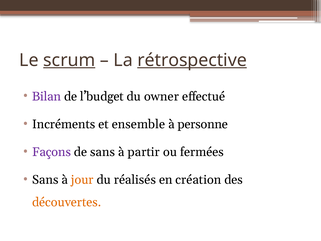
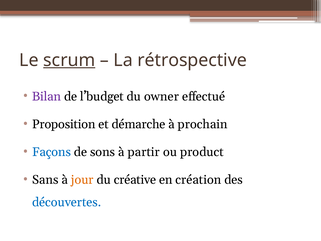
rétrospective underline: present -> none (192, 60)
Incréments: Incréments -> Proposition (64, 124)
ensemble: ensemble -> démarche (139, 124)
personne: personne -> prochain (203, 124)
Façons colour: purple -> blue (51, 152)
de sans: sans -> sons (103, 152)
fermées: fermées -> product (202, 152)
réalisés: réalisés -> créative (135, 180)
découvertes colour: orange -> blue (67, 202)
